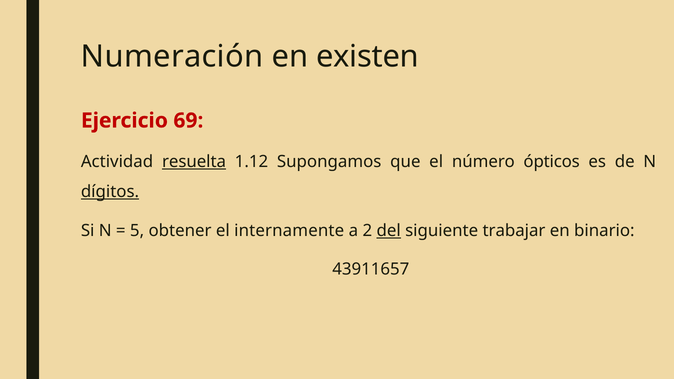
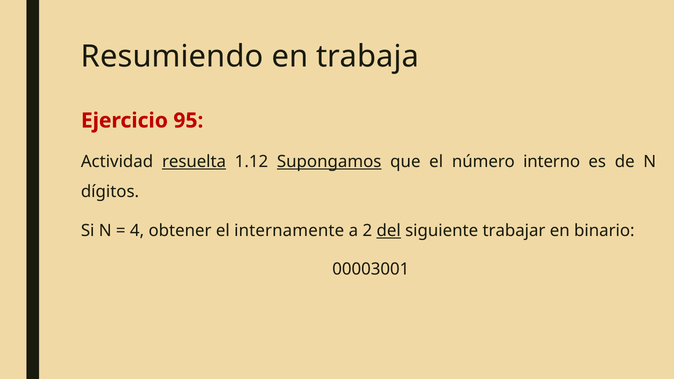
Numeración: Numeración -> Resumiendo (172, 57)
existen: existen -> trabaja (367, 57)
69: 69 -> 95 (188, 121)
Supongamos underline: none -> present (329, 162)
ópticos: ópticos -> interno (552, 162)
dígitos underline: present -> none (110, 192)
5: 5 -> 4 (137, 231)
43911657: 43911657 -> 00003001 (371, 269)
